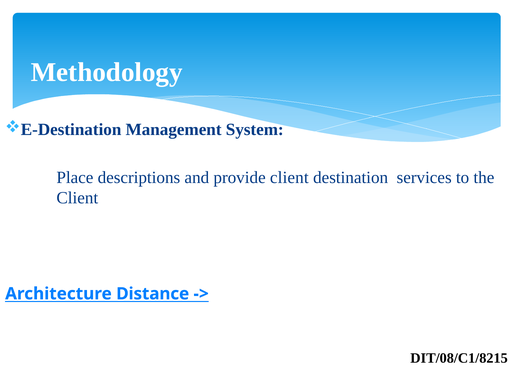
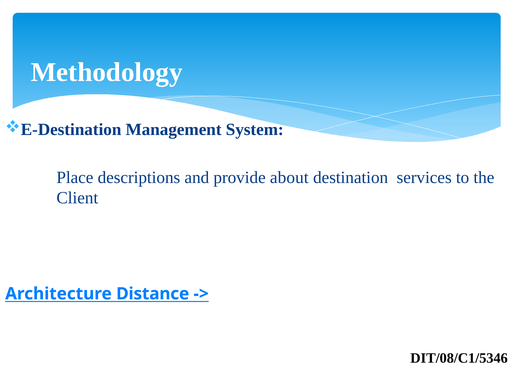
provide client: client -> about (289, 177)
DIT/08/C1/8215: DIT/08/C1/8215 -> DIT/08/C1/5346 (459, 358)
